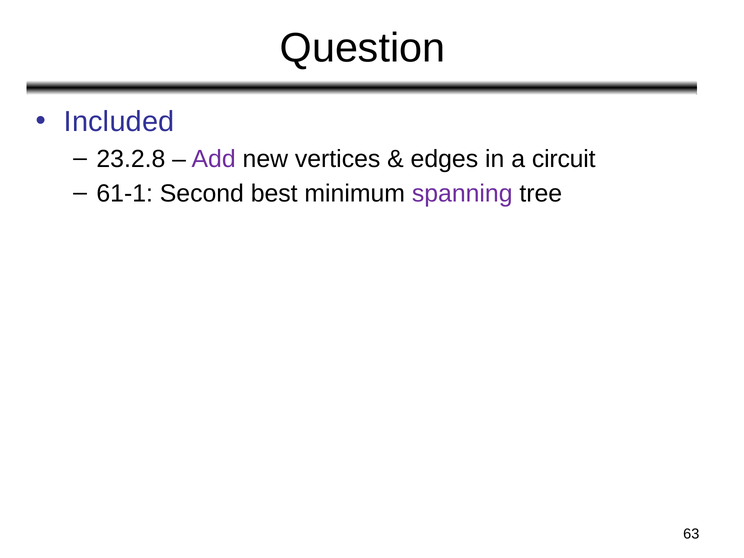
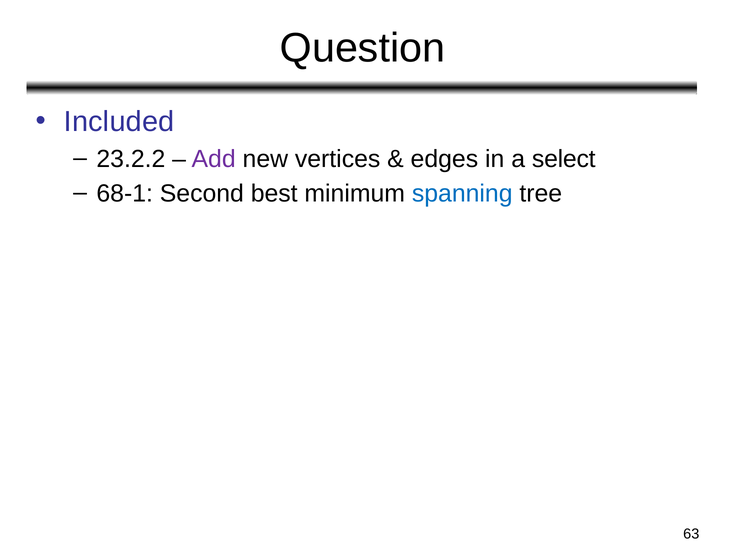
23.2.8: 23.2.8 -> 23.2.2 (131, 159)
circuit: circuit -> select (564, 159)
61-1: 61-1 -> 68-1 (125, 194)
spanning colour: purple -> blue (462, 194)
